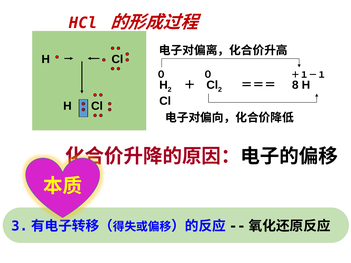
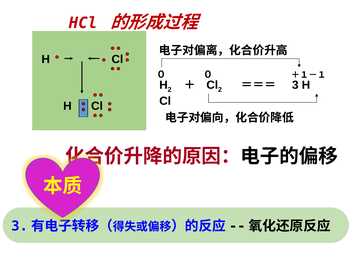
8: 8 -> 3 (295, 85)
